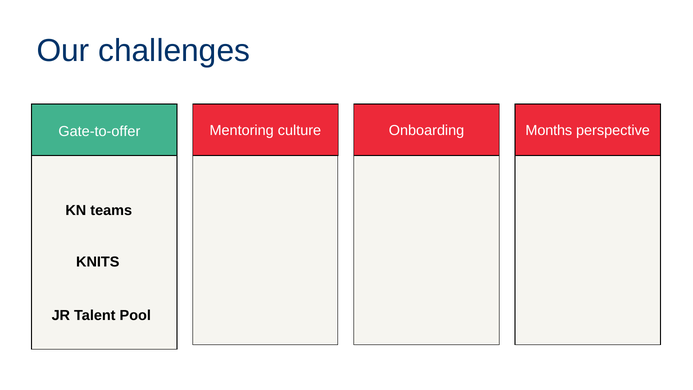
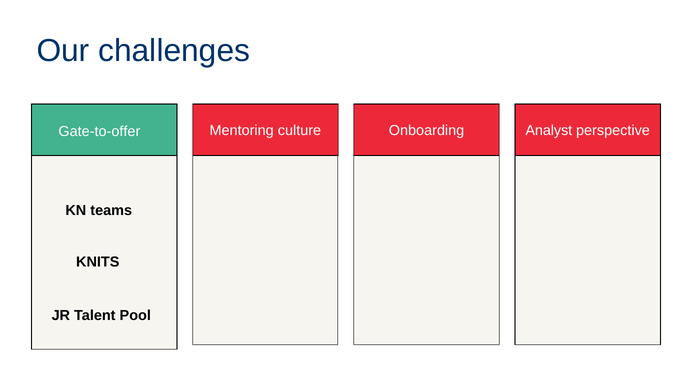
Months: Months -> Analyst (549, 131)
